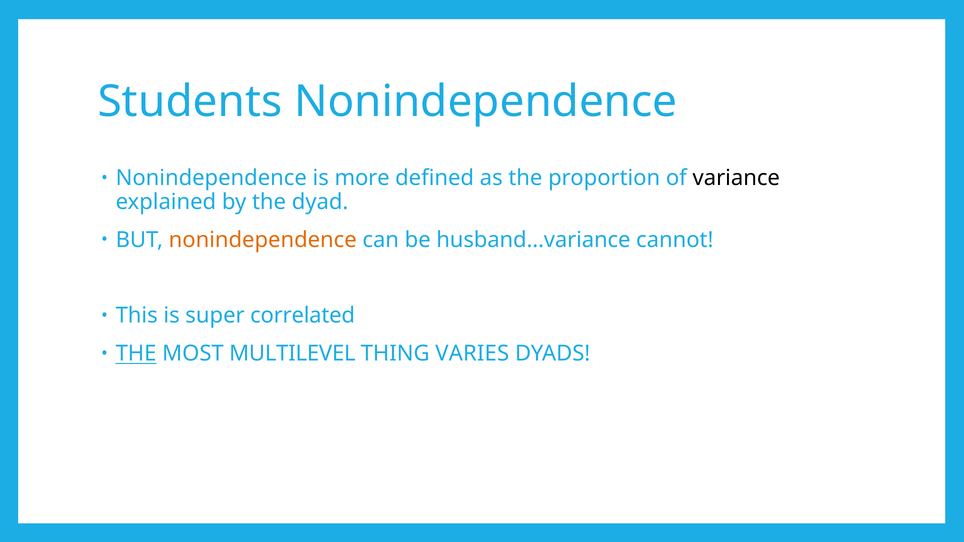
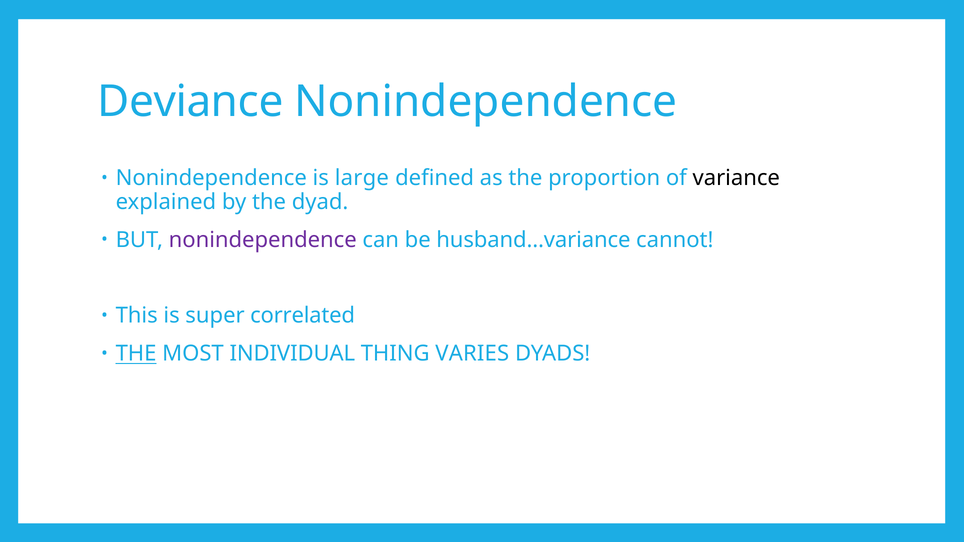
Students: Students -> Deviance (190, 102)
more: more -> large (362, 178)
nonindependence colour: orange -> purple (263, 240)
MULTILEVEL: MULTILEVEL -> INDIVIDUAL (292, 354)
